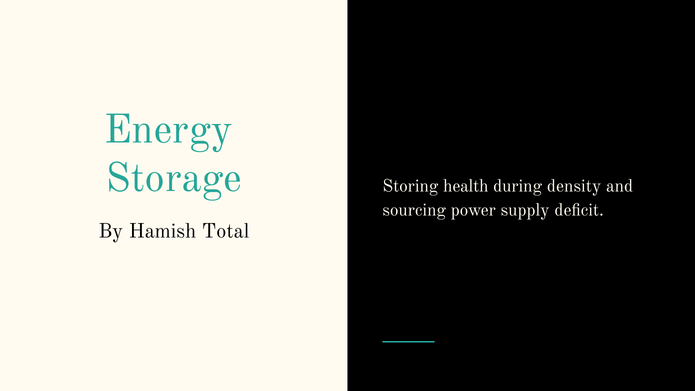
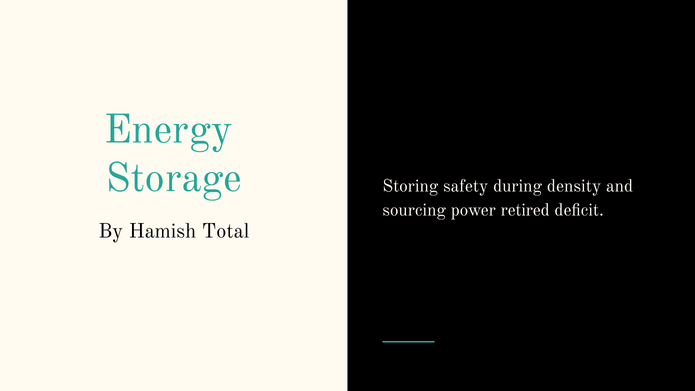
health: health -> safety (466, 186)
supply: supply -> retired (525, 210)
